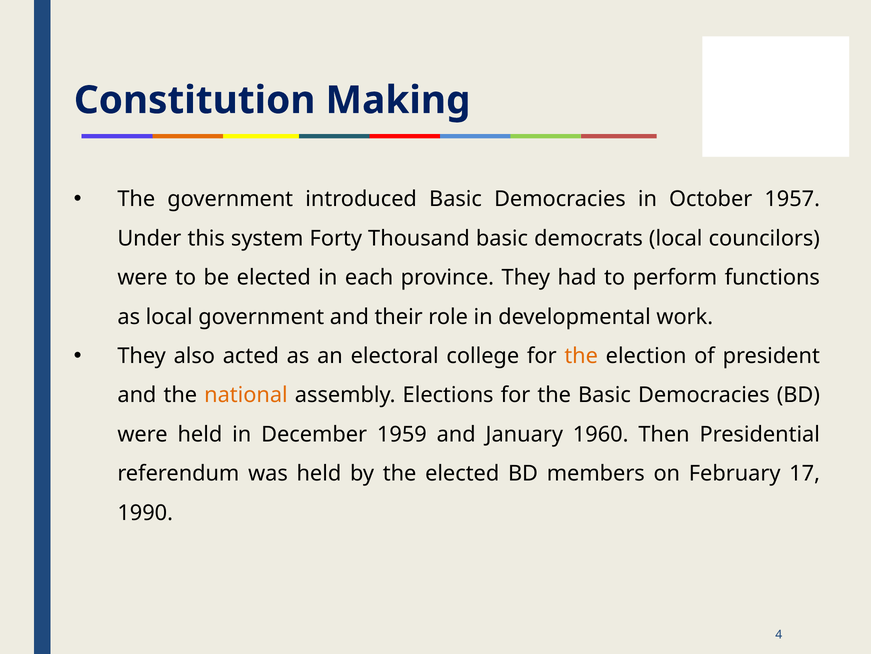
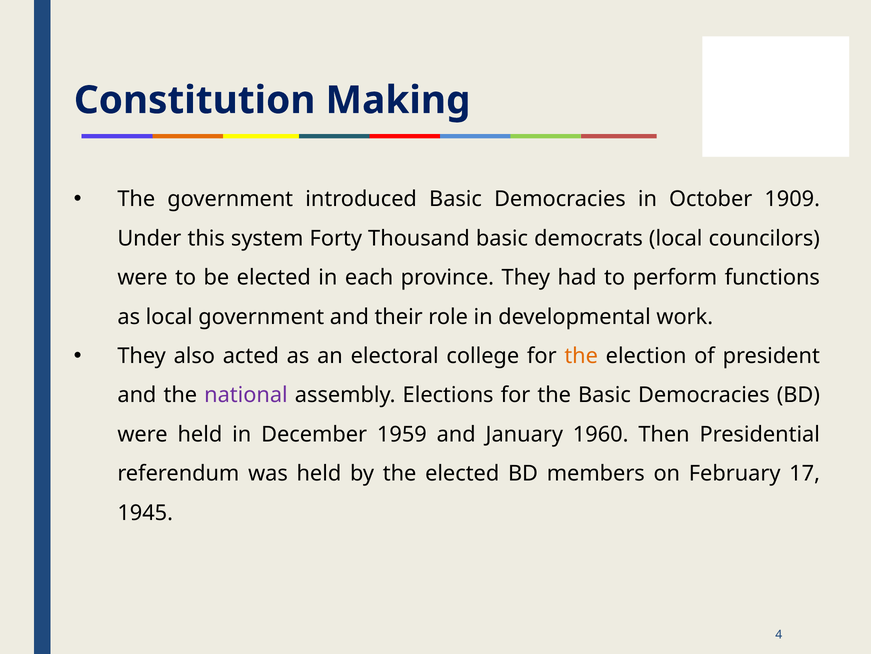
1957: 1957 -> 1909 (792, 199)
national colour: orange -> purple (246, 395)
1990: 1990 -> 1945 (145, 512)
